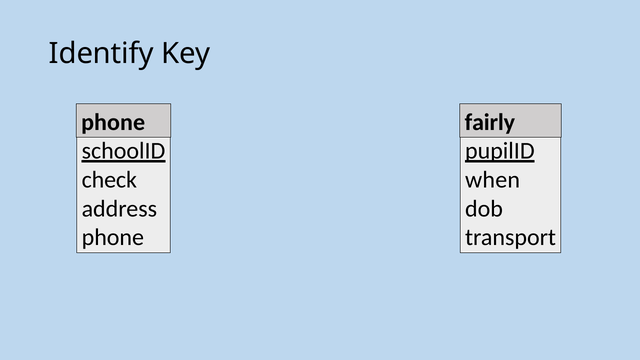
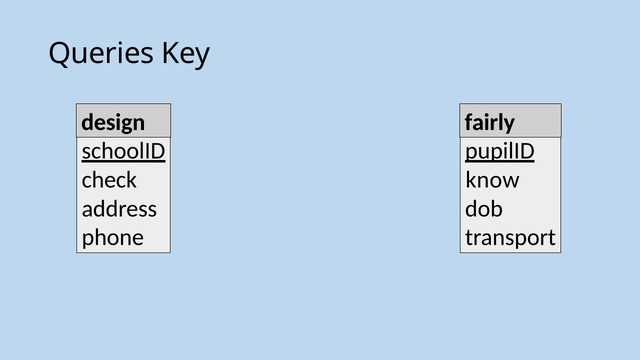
Identify: Identify -> Queries (101, 54)
phone: phone -> design (113, 122)
when: when -> know (493, 180)
